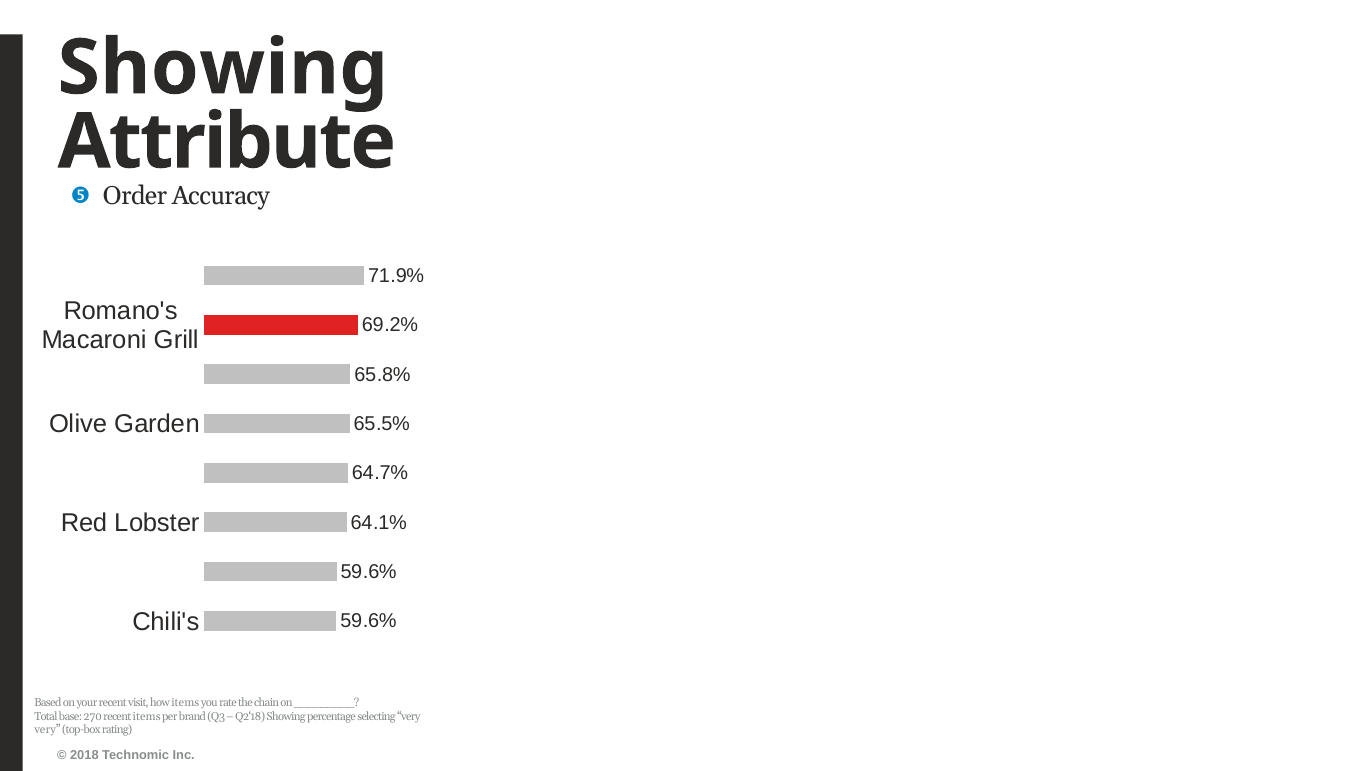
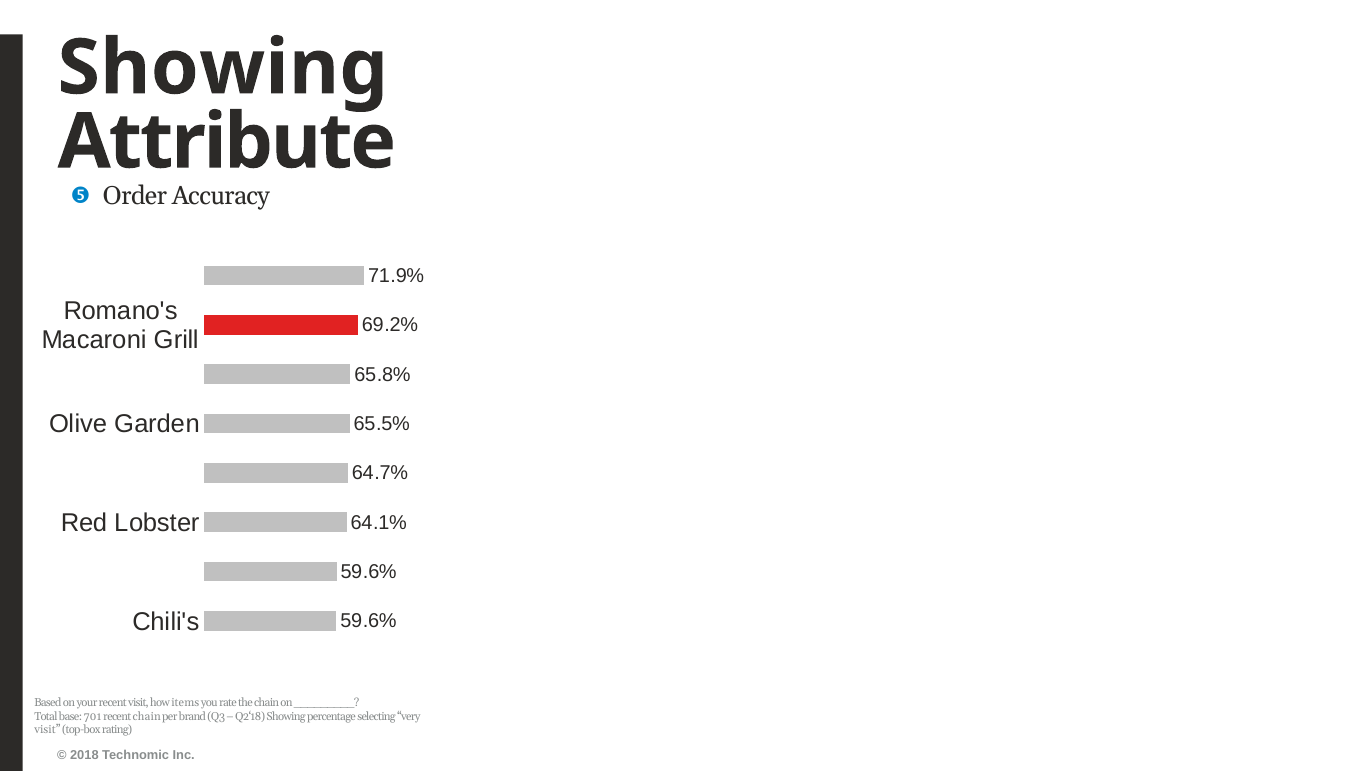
270: 270 -> 701 (93, 716)
recent items: items -> chain (147, 716)
very: very -> visit (47, 730)
